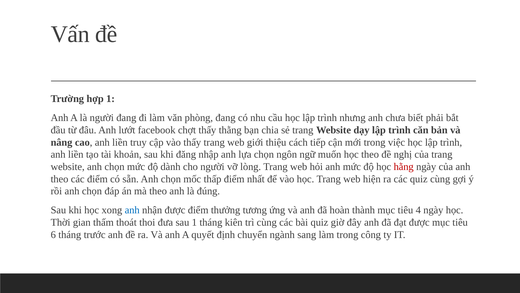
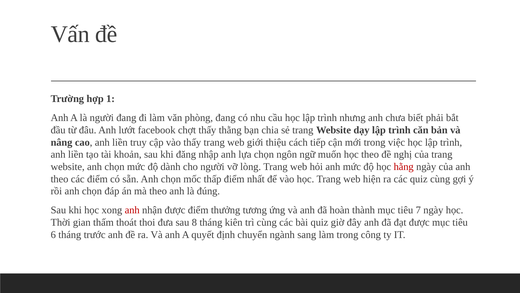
anh colour: blue -> red (132, 210)
4: 4 -> 7 (418, 210)
sau 1: 1 -> 8 (194, 222)
